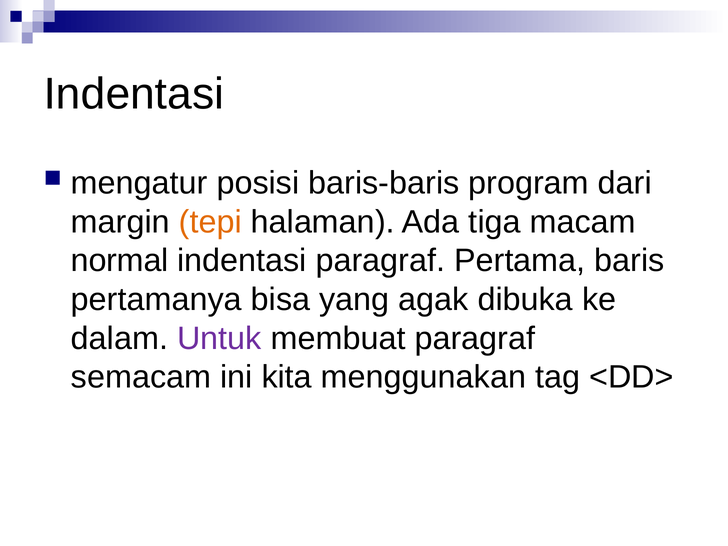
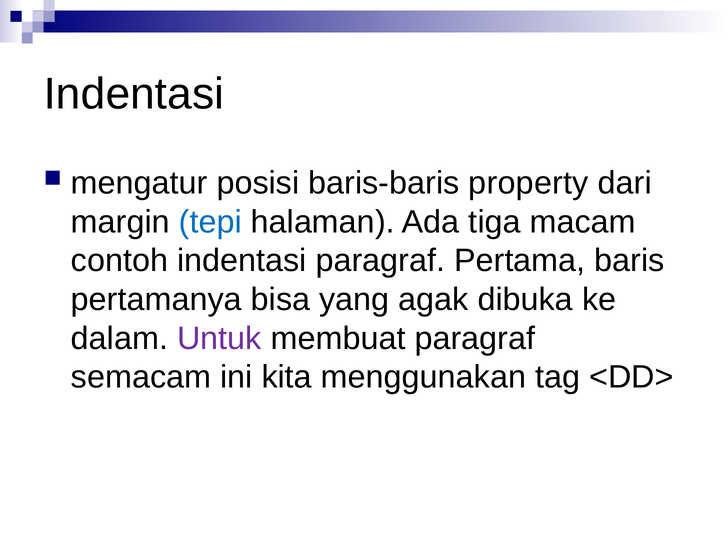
program: program -> property (528, 183)
tepi colour: orange -> blue (210, 222)
normal: normal -> contoh (120, 261)
